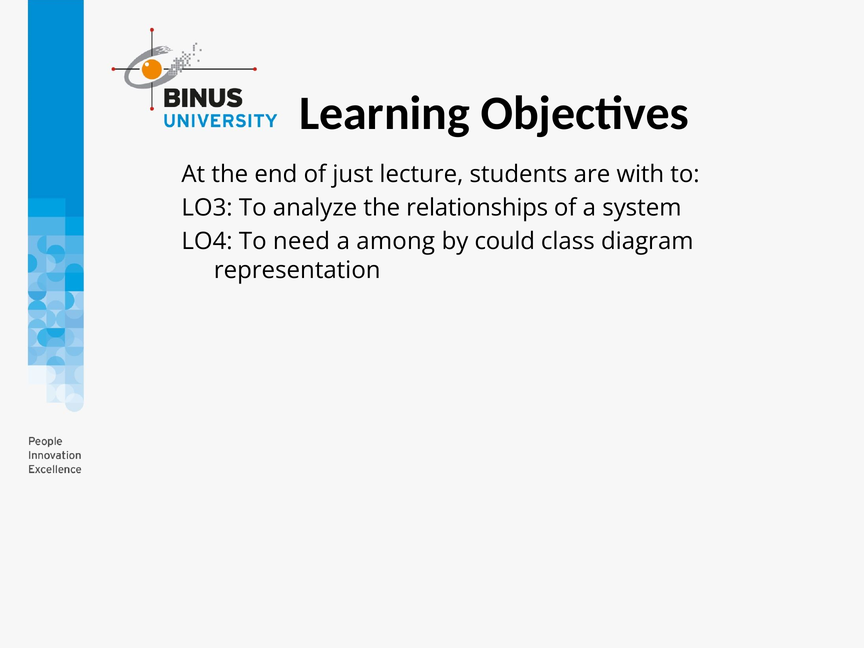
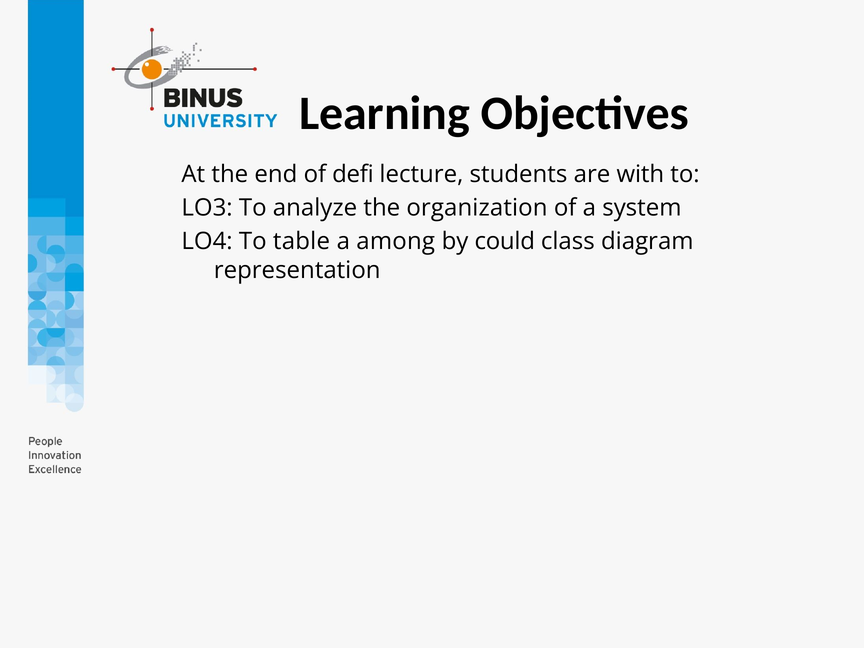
just: just -> defi (353, 174)
relationships: relationships -> organization (477, 208)
need: need -> table (301, 242)
